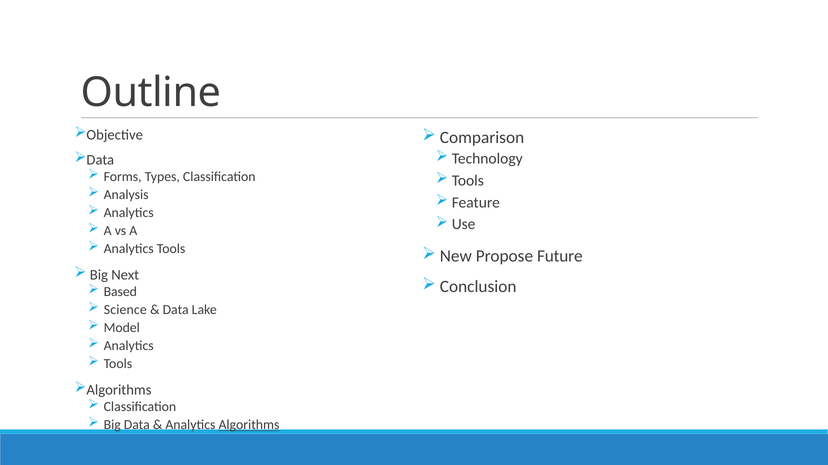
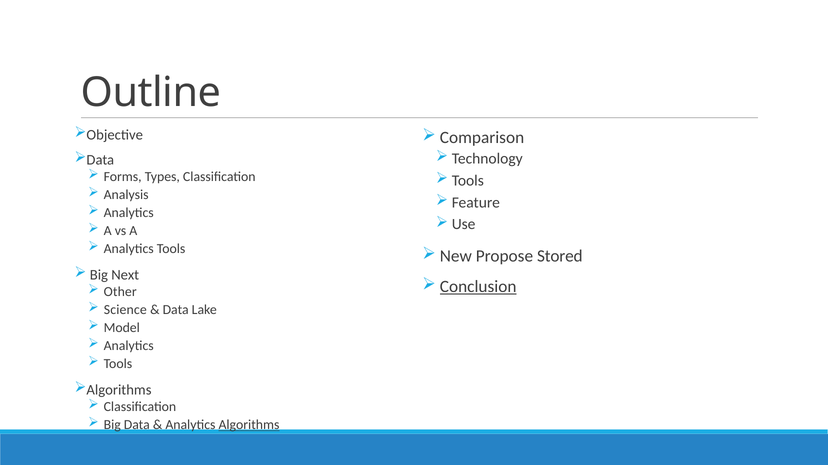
Future: Future -> Stored (560, 256)
Conclusion underline: none -> present (478, 287)
Based: Based -> Other (120, 292)
